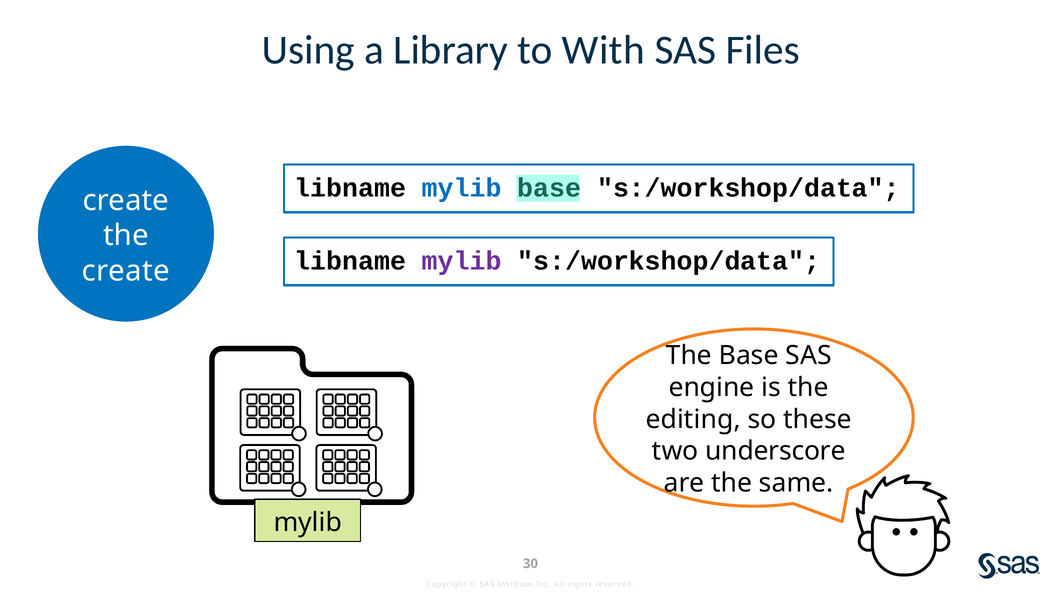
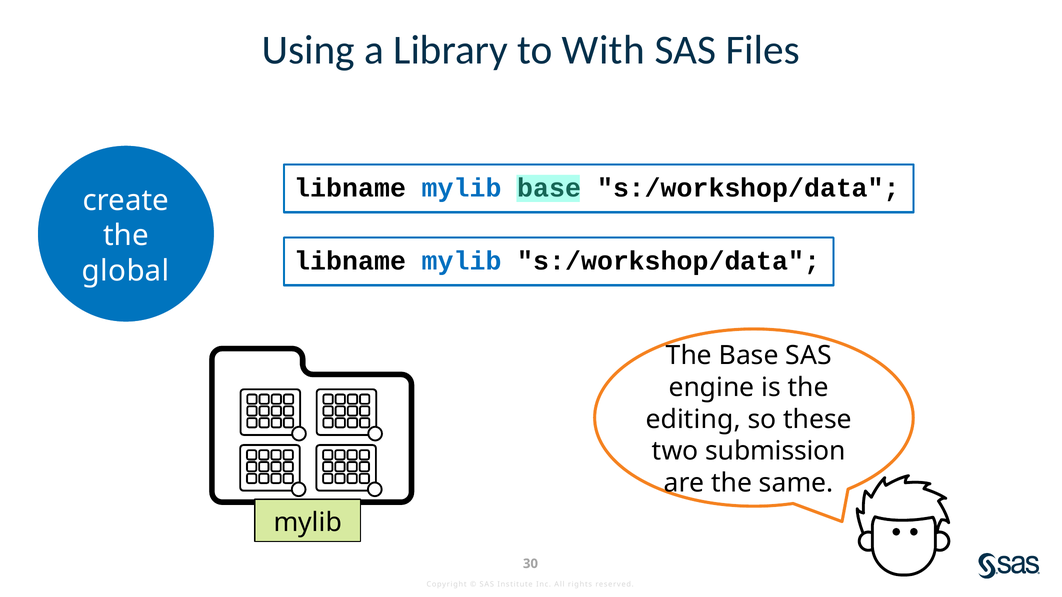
mylib colour: purple -> blue (462, 261)
create: create -> global (126, 271)
underscore: underscore -> submission (775, 452)
